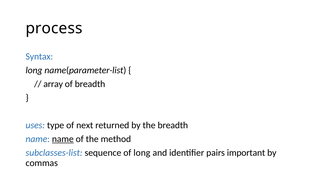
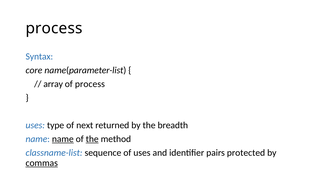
long: long -> core (34, 70)
of breadth: breadth -> process (90, 84)
the underline: none -> present (92, 139)
subclasses-list: subclasses-list -> classname-list (54, 153)
of long: long -> uses (142, 153)
important: important -> protected (246, 153)
commas underline: none -> present (42, 163)
